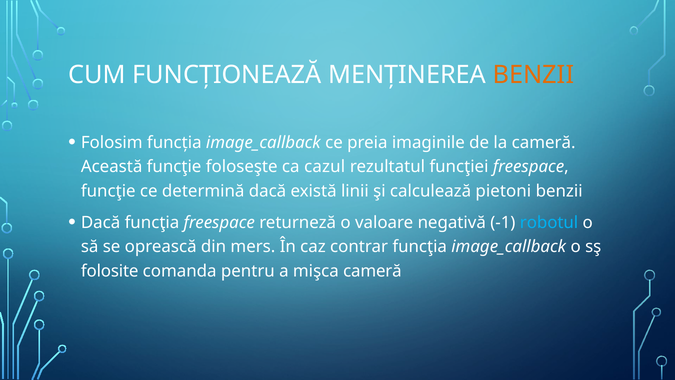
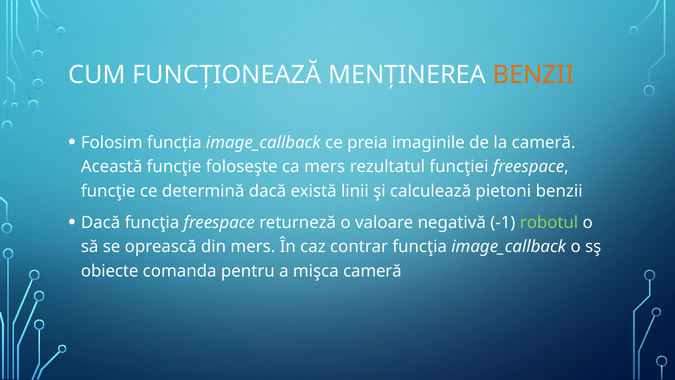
ca cazul: cazul -> mers (325, 167)
robotul colour: light blue -> light green (549, 222)
folosite: folosite -> obiecte (110, 271)
